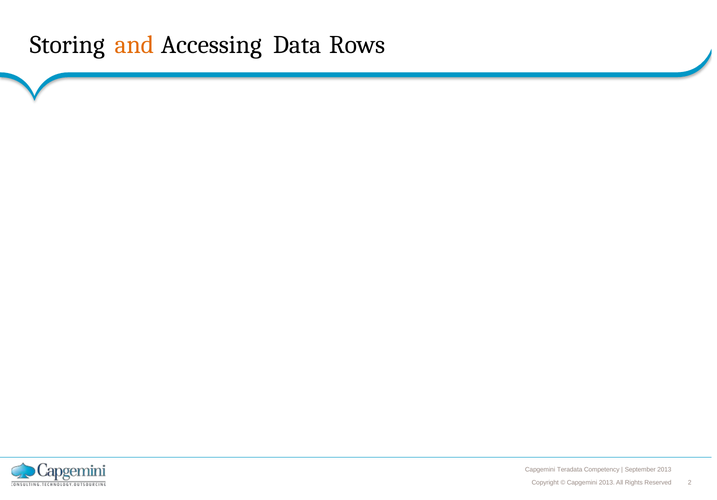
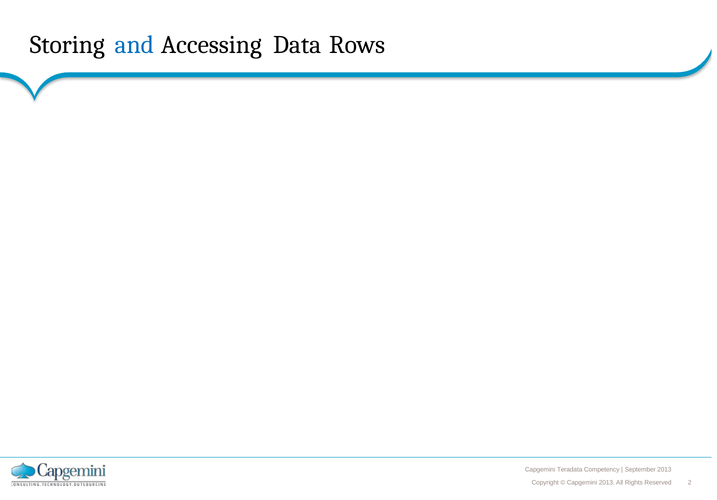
and colour: orange -> blue (134, 45)
